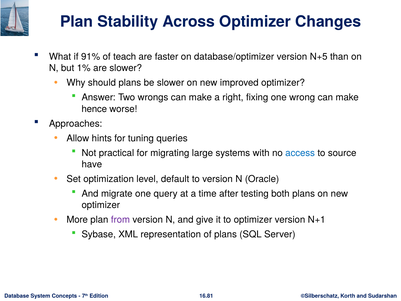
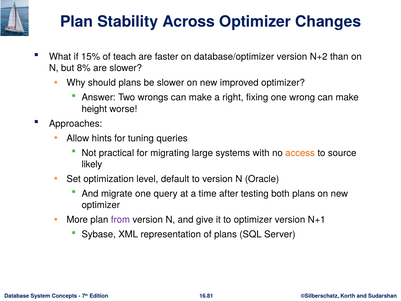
91%: 91% -> 15% (91, 57)
N+5: N+5 -> N+2 (319, 57)
1%: 1% -> 8% (84, 68)
hence: hence -> height (94, 109)
access colour: blue -> orange (300, 153)
have: have -> likely (92, 164)
